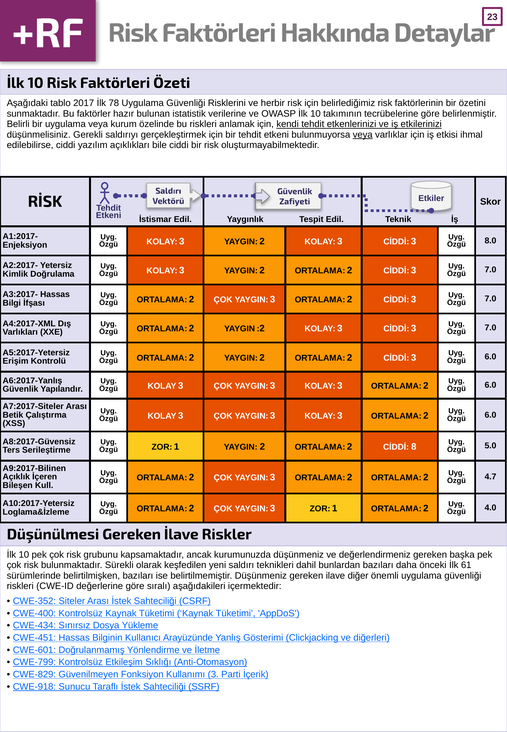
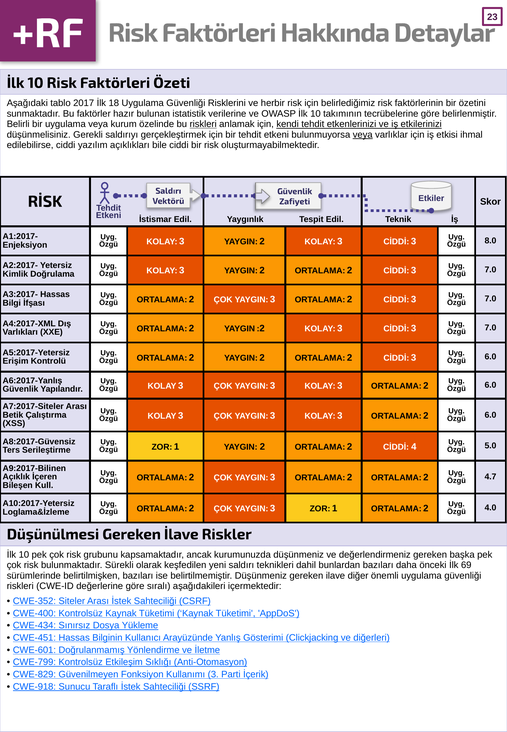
78: 78 -> 18 (114, 103)
riskleri underline: none -> present (203, 124)
8: 8 -> 4 (414, 447)
61: 61 -> 69 (466, 565)
